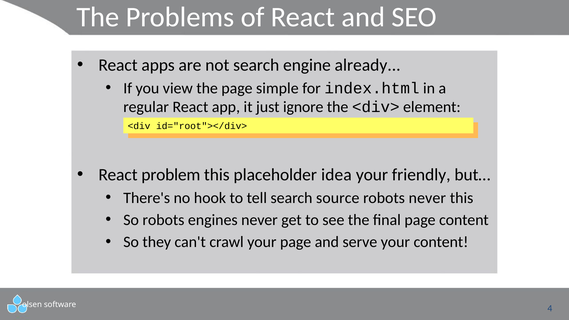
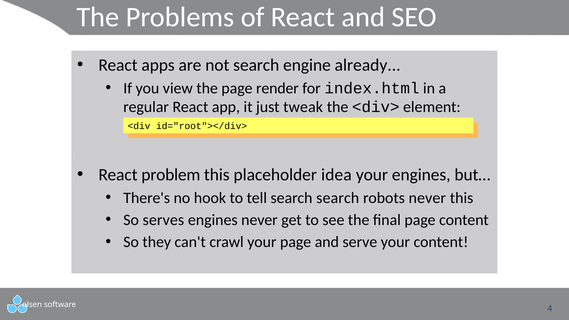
simple: simple -> render (277, 88)
ignore: ignore -> tweak (303, 107)
your friendly: friendly -> engines (421, 175)
search source: source -> search (338, 198)
So robots: robots -> serves (163, 220)
